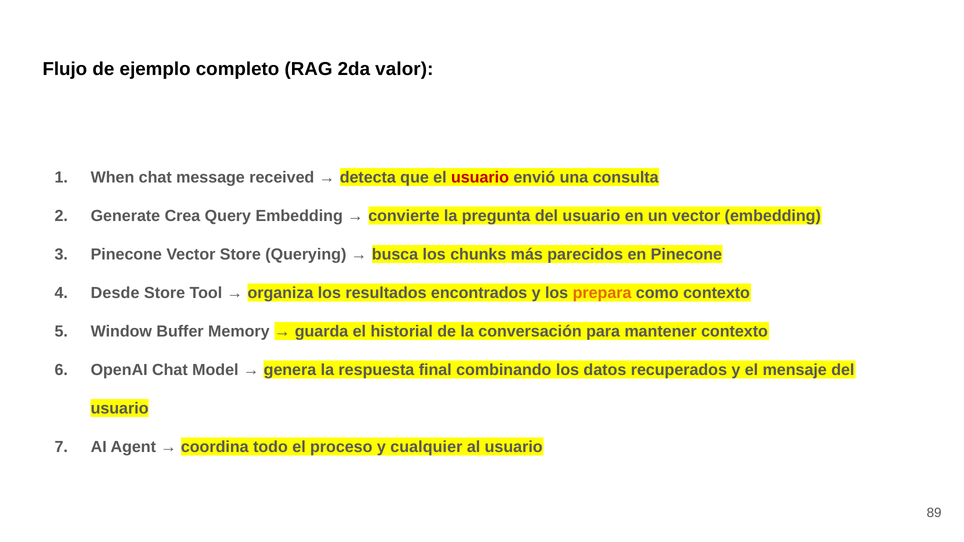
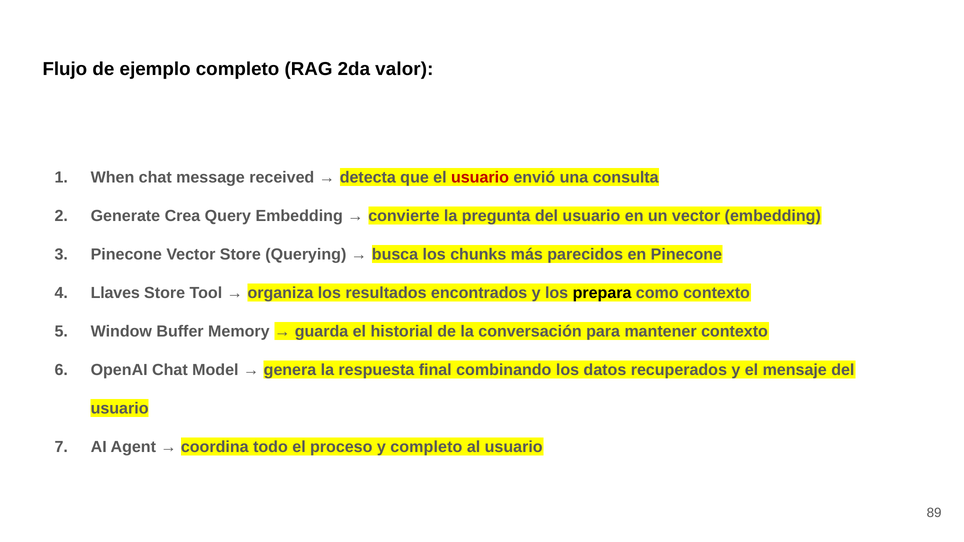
Desde: Desde -> Llaves (115, 293)
prepara colour: orange -> black (602, 293)
y cualquier: cualquier -> completo (426, 447)
